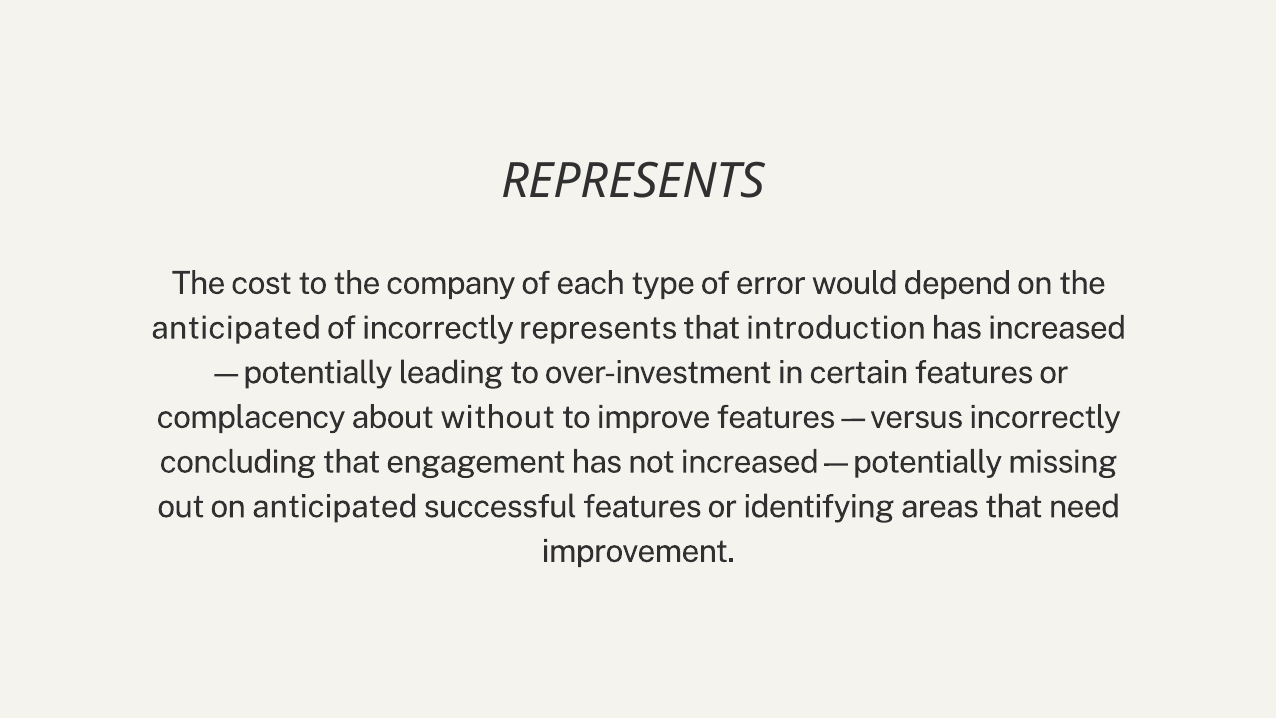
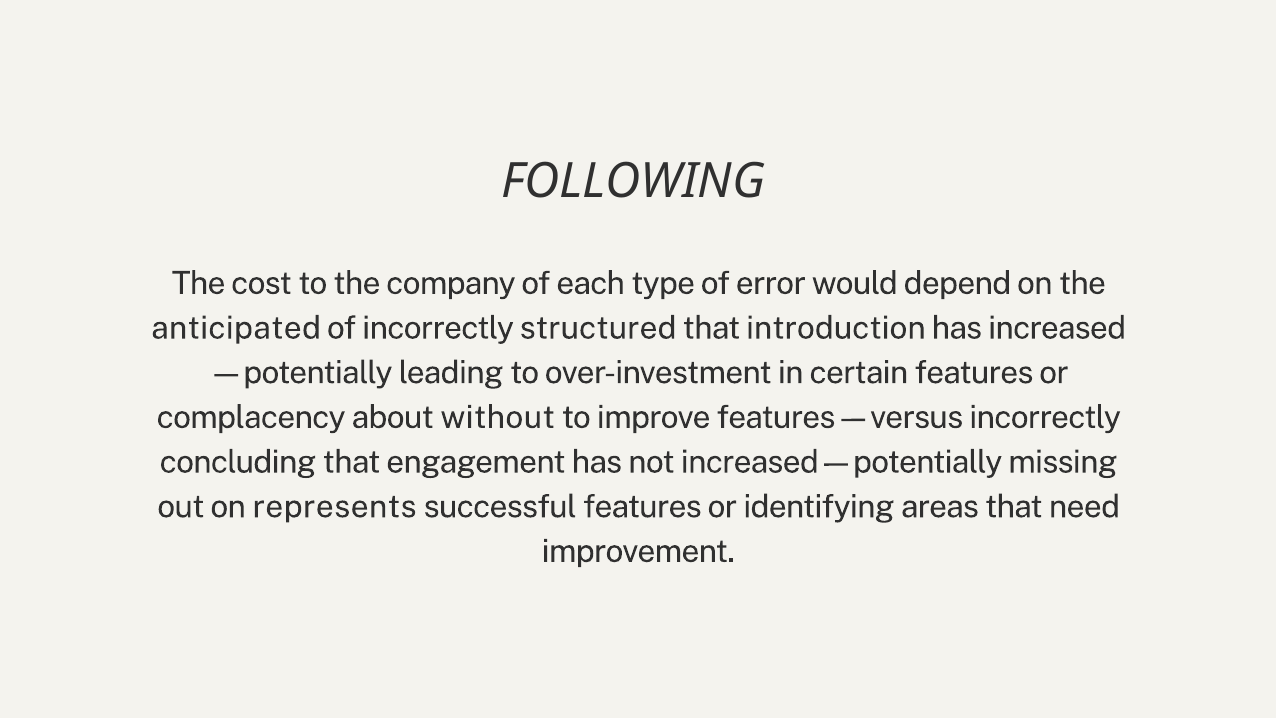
REPRESENTS: REPRESENTS -> FOLLOWING (633, 182)
incorrectly represents: represents -> structured (598, 328)
on anticipated: anticipated -> represents (335, 507)
